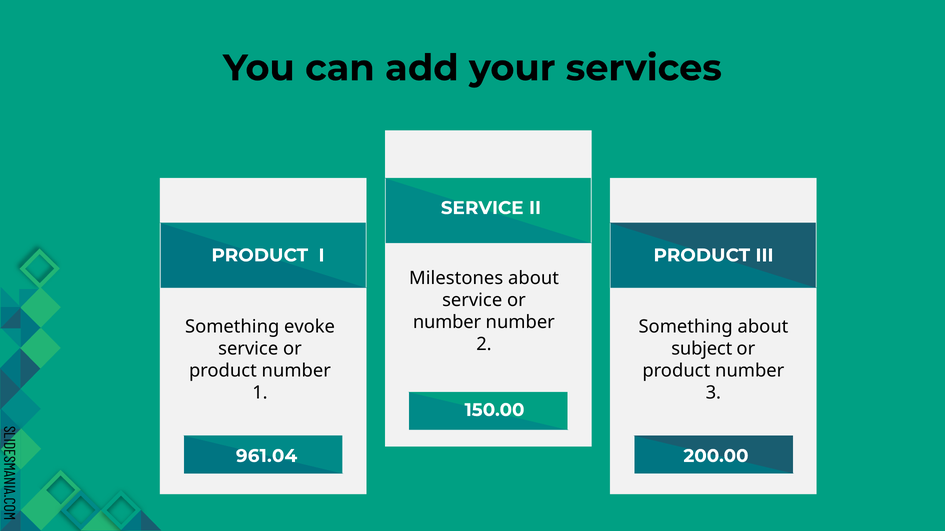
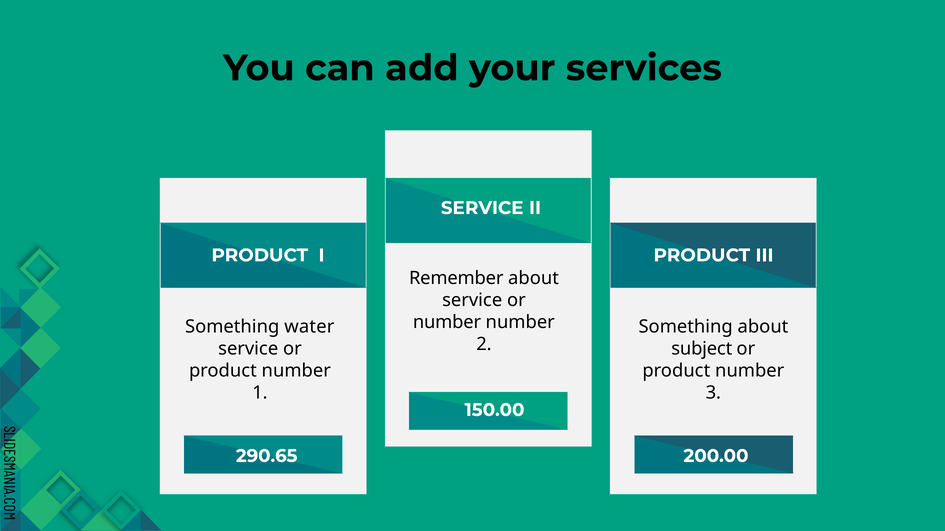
Milestones: Milestones -> Remember (456, 279)
evoke: evoke -> water (309, 327)
961.04: 961.04 -> 290.65 (267, 456)
